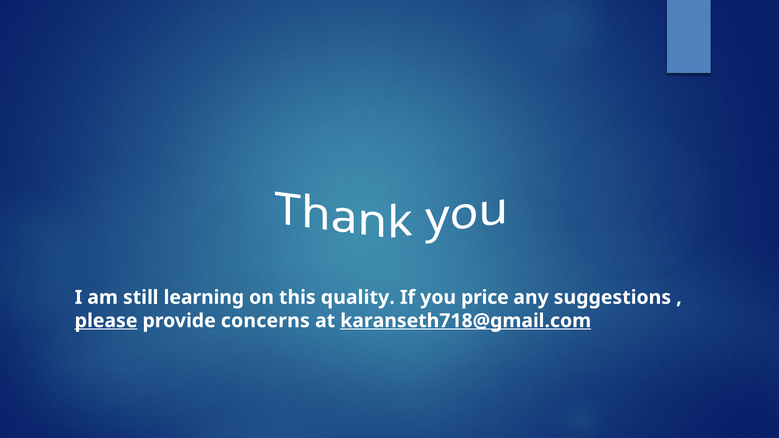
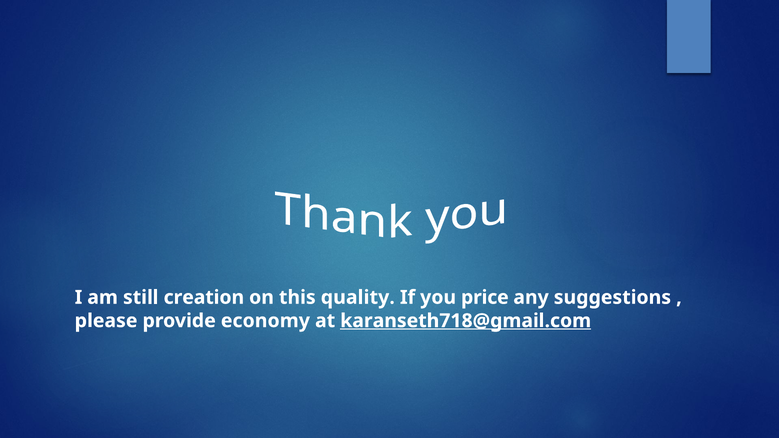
learning: learning -> creation (204, 298)
please underline: present -> none (106, 321)
concerns: concerns -> economy (265, 321)
